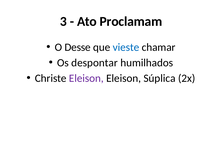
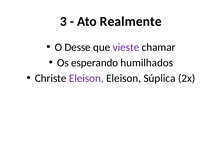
Proclamam: Proclamam -> Realmente (131, 21)
vieste colour: blue -> purple (126, 47)
despontar: despontar -> esperando (95, 63)
